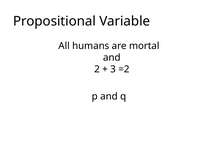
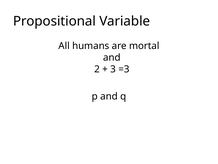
=2: =2 -> =3 (124, 69)
